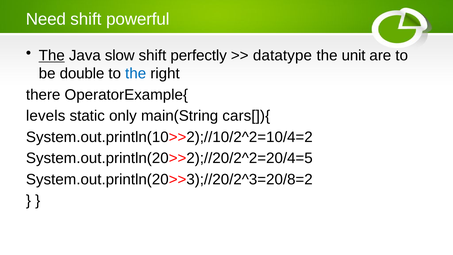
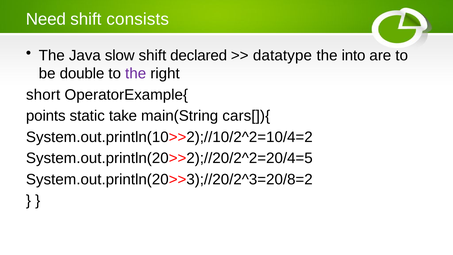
powerful: powerful -> consists (138, 19)
The underline: present -> none (52, 55)
perfectly: perfectly -> declared (199, 55)
unit: unit -> into (354, 55)
the colour: blue -> purple (136, 74)
there: there -> short (43, 95)
levels: levels -> points (46, 116)
only: only -> take (123, 116)
